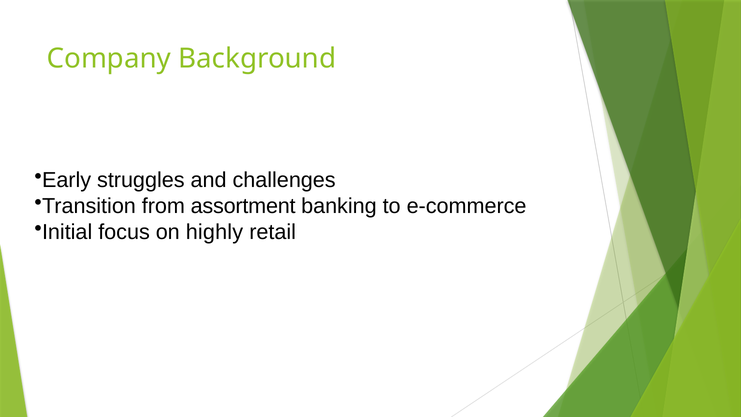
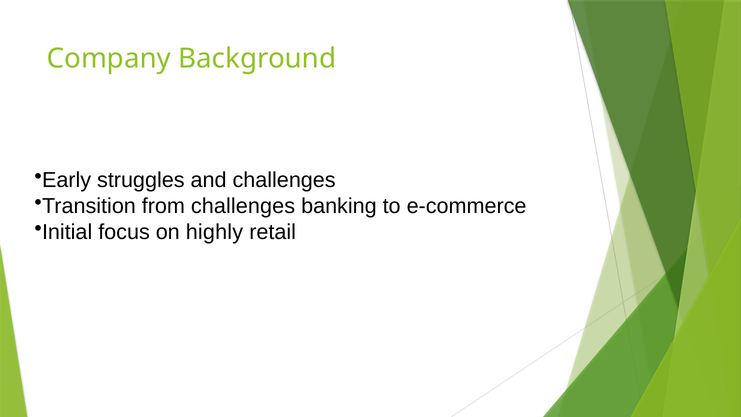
from assortment: assortment -> challenges (243, 206)
